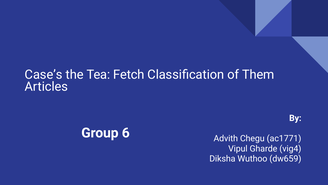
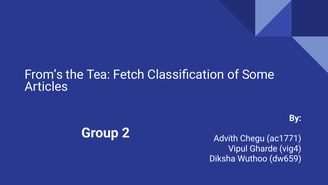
Case’s: Case’s -> From’s (44, 75)
Them: Them -> Some (258, 75)
6: 6 -> 2 (126, 133)
